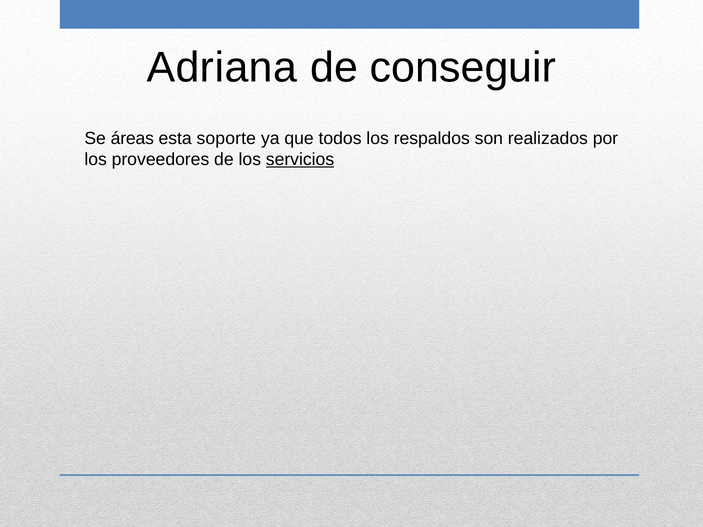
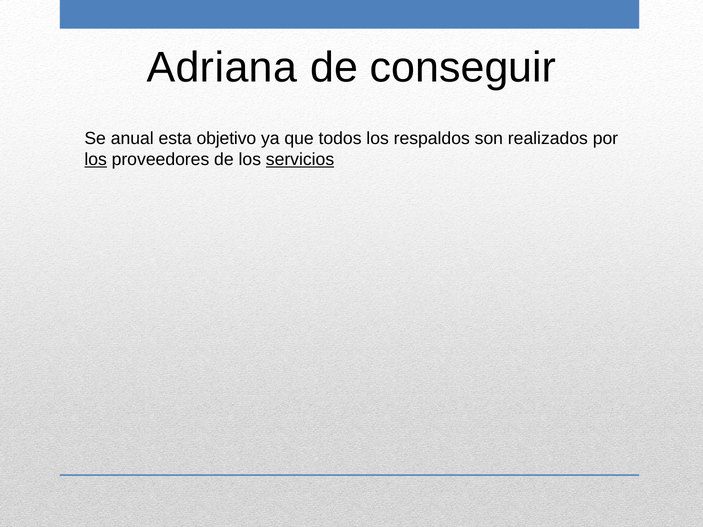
áreas: áreas -> anual (132, 139)
soporte: soporte -> objetivo (226, 139)
los underline: none -> present (96, 160)
